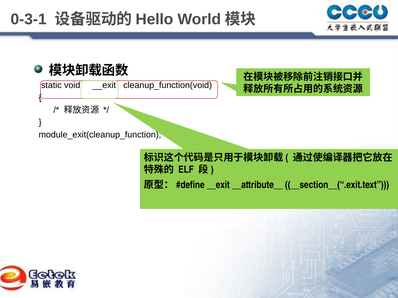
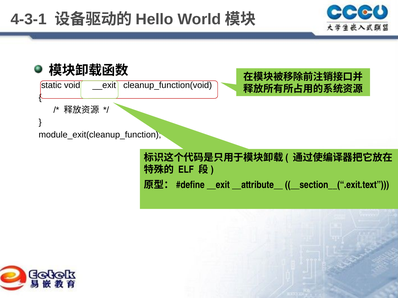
0-3-1: 0-3-1 -> 4-3-1 (29, 19)
